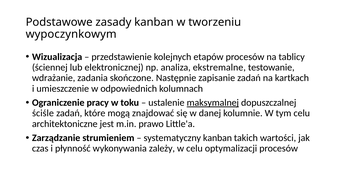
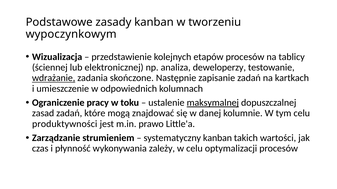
ekstremalne: ekstremalne -> deweloperzy (219, 68)
wdrażanie underline: none -> present (54, 78)
ściśle: ściśle -> zasad (43, 114)
architektoniczne: architektoniczne -> produktywności (65, 124)
